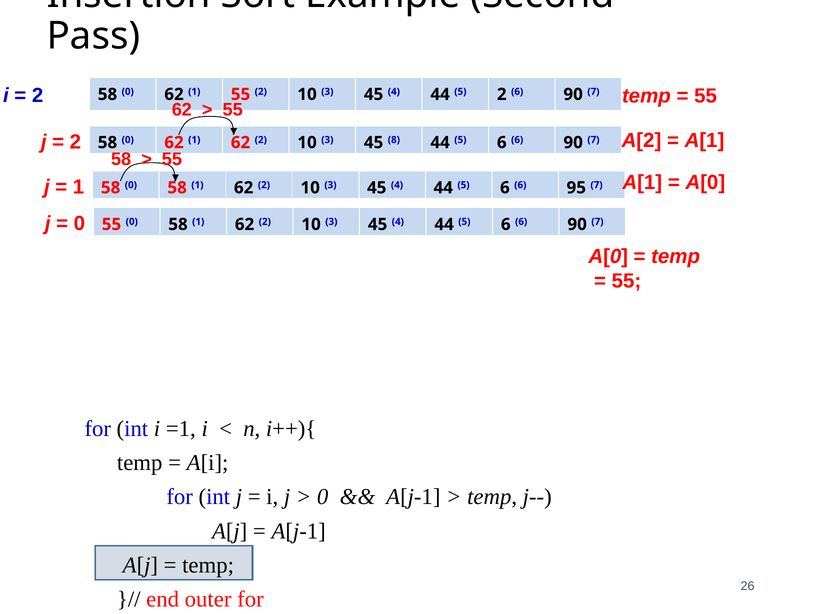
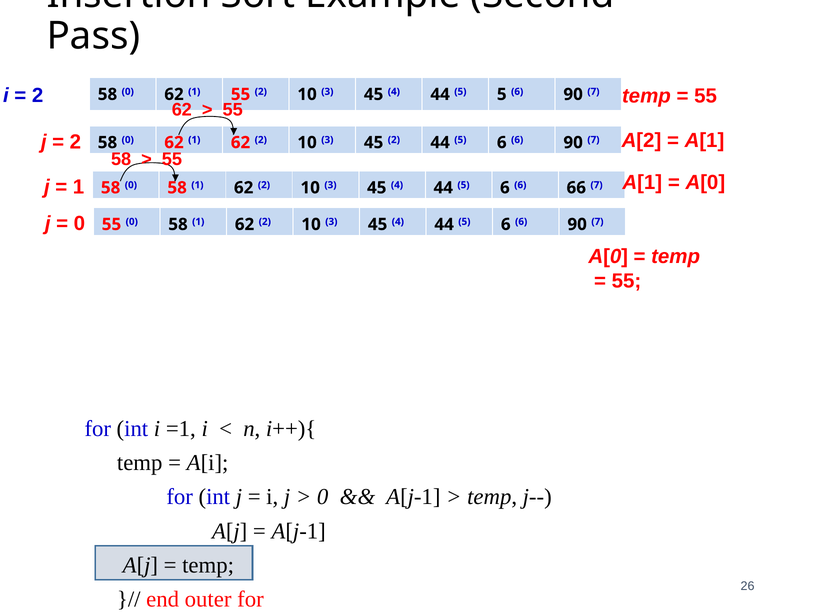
5 2: 2 -> 5 (502, 94)
45 8: 8 -> 2 (394, 140)
95: 95 -> 66 (576, 188)
